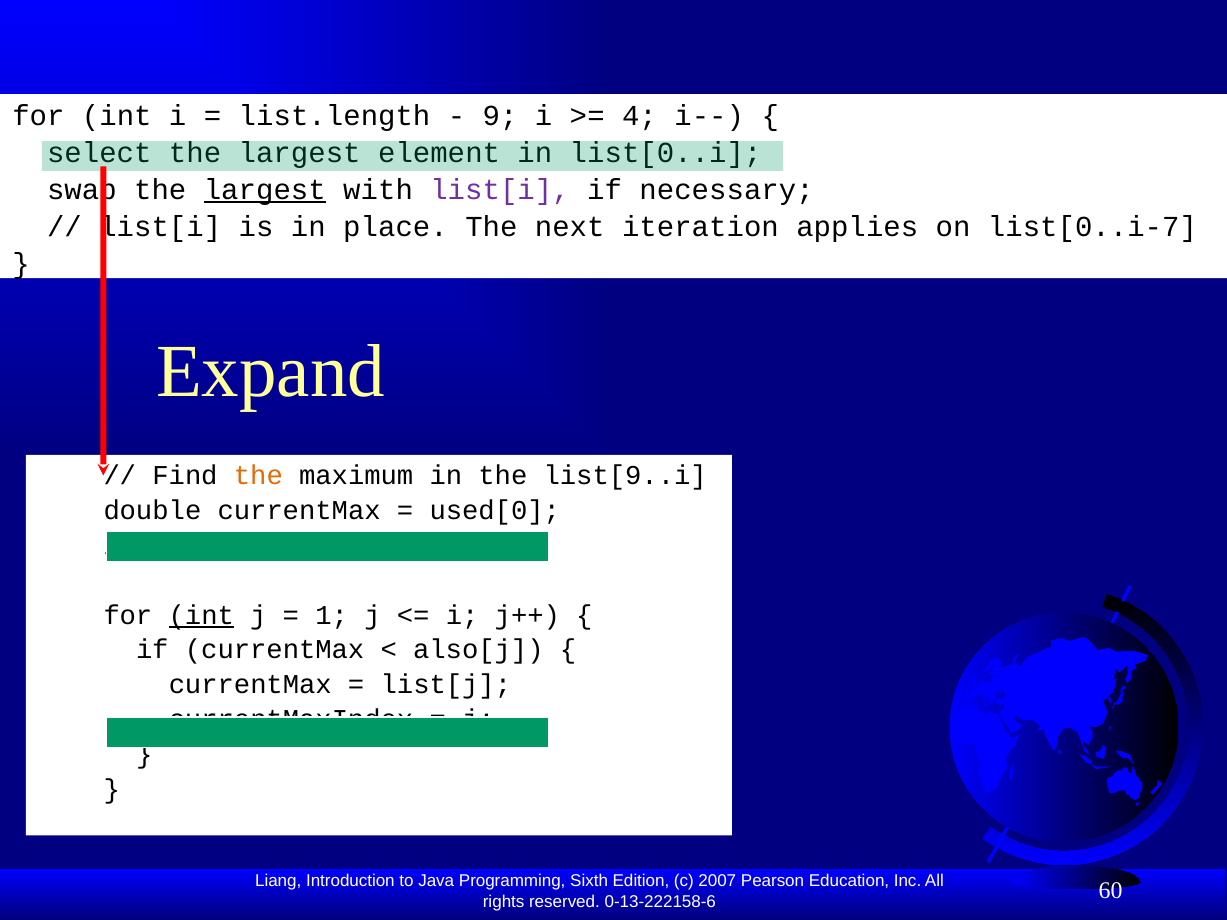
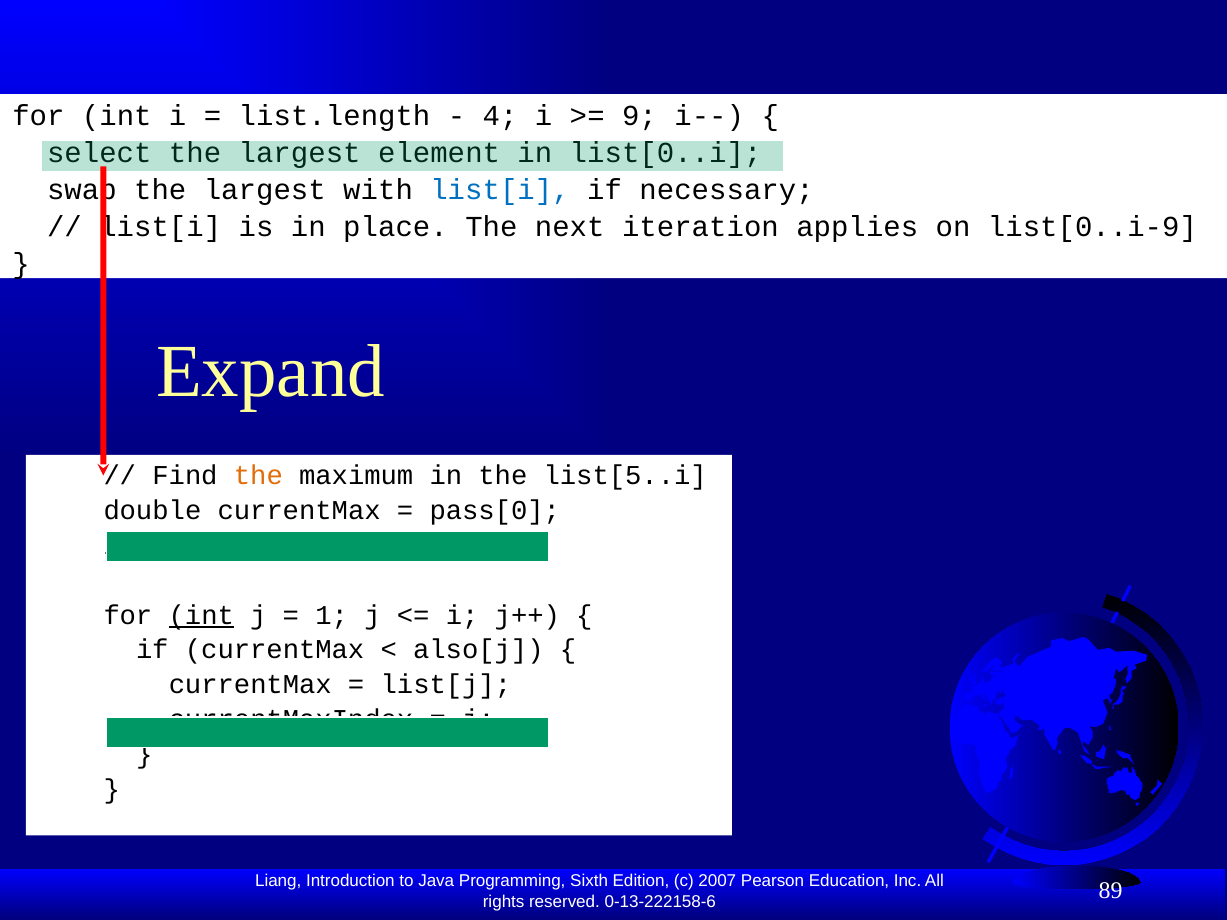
9: 9 -> 4 (500, 116)
4: 4 -> 9 (639, 116)
largest underline: present -> none (265, 190)
list[i colour: purple -> blue (500, 190)
list[0..i-7: list[0..i-7 -> list[0..i-9 (1092, 227)
list[9..i: list[9..i -> list[5..i (625, 476)
used[0: used[0 -> pass[0 (495, 511)
60: 60 -> 89 (1111, 891)
